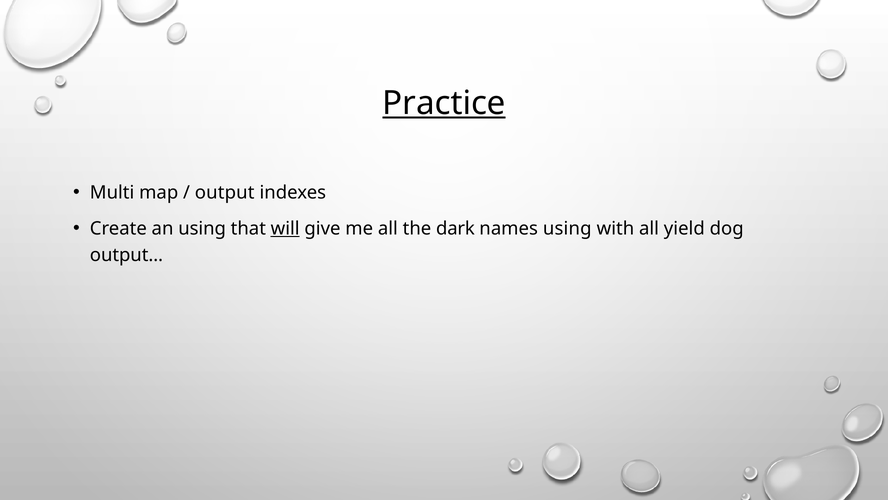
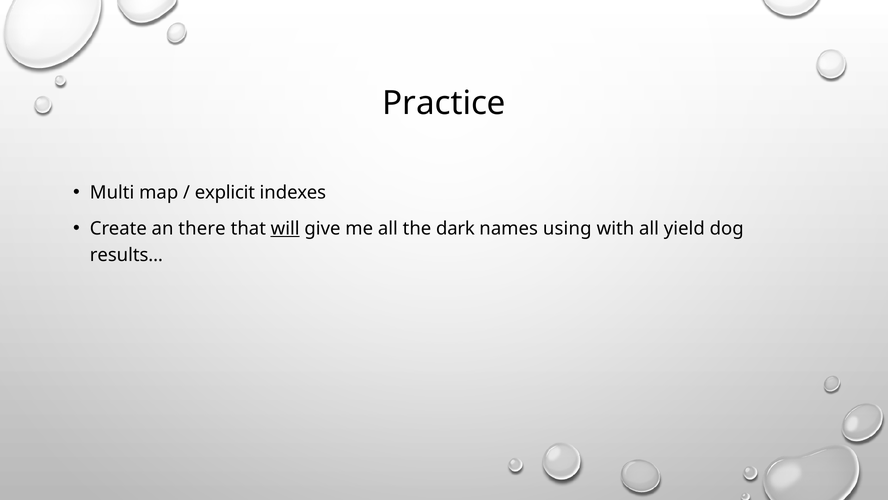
Practice underline: present -> none (444, 103)
output: output -> explicit (225, 193)
an using: using -> there (202, 228)
output…: output… -> results… (126, 255)
